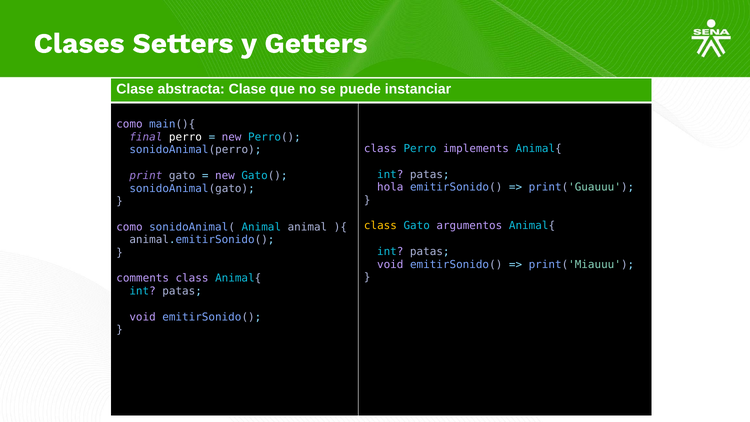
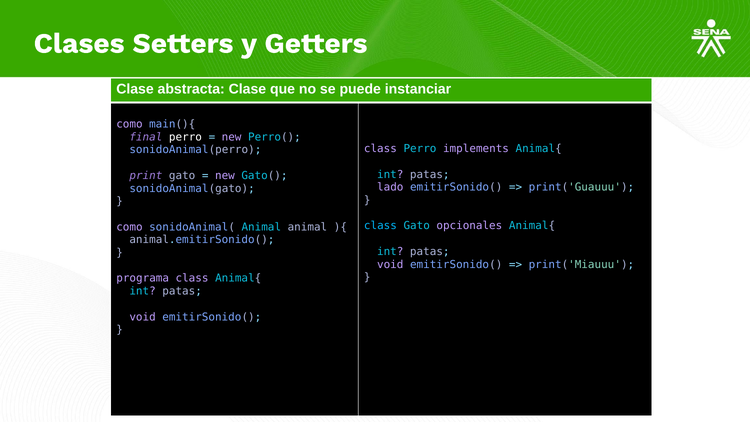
hola: hola -> lado (390, 187)
class colour: yellow -> light blue (380, 226)
argumentos: argumentos -> opcionales (469, 226)
comments: comments -> programa (143, 278)
